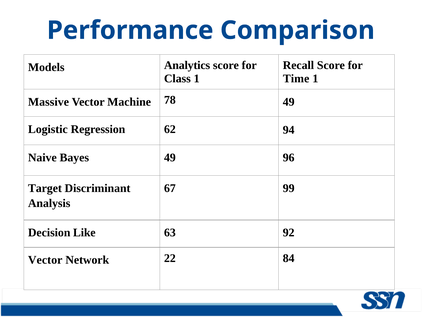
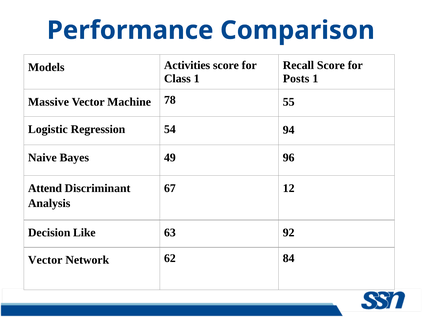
Analytics: Analytics -> Activities (187, 65)
Time: Time -> Posts (296, 78)
78 49: 49 -> 55 (289, 102)
62: 62 -> 54 (170, 129)
Target: Target -> Attend (45, 188)
99: 99 -> 12 (289, 188)
22: 22 -> 62 (170, 258)
